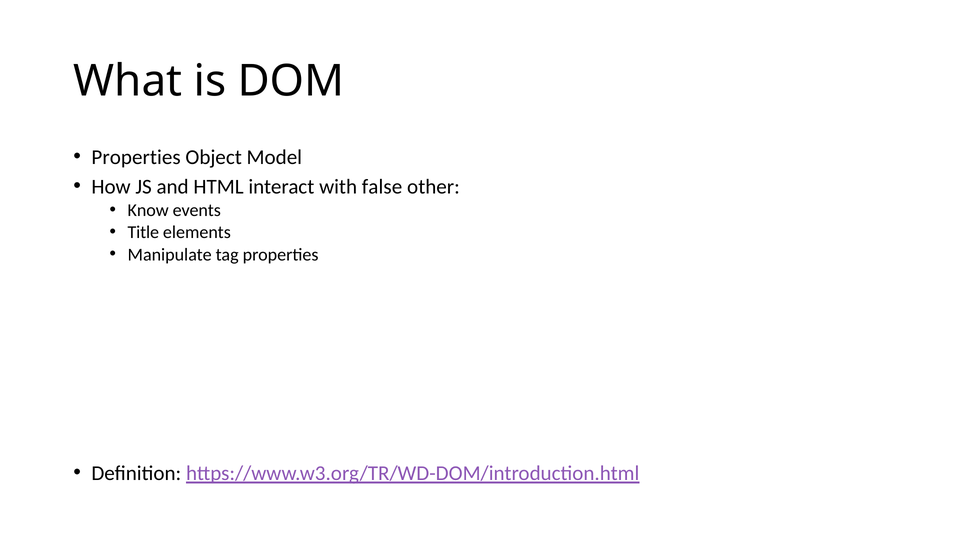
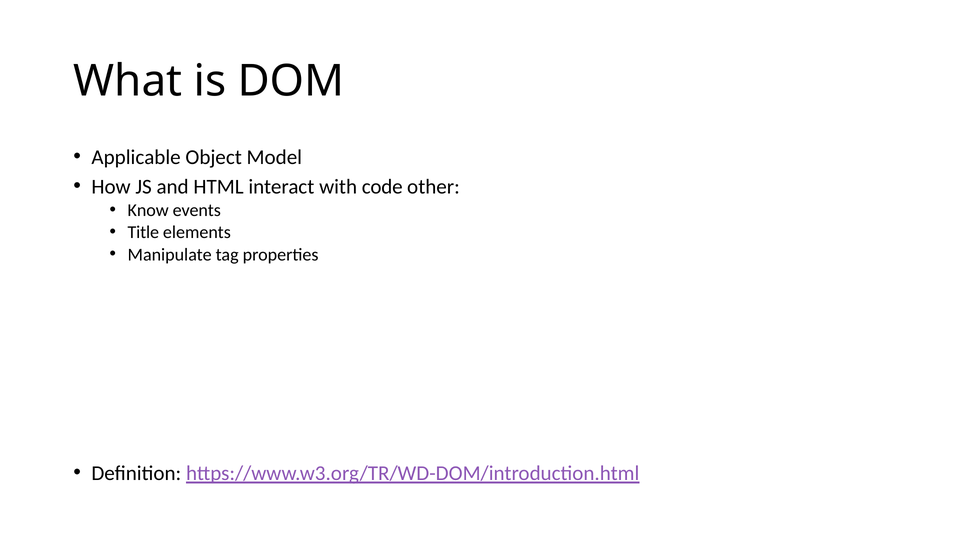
Properties: Properties -> Applicable (136, 157)
false: false -> code (382, 187)
